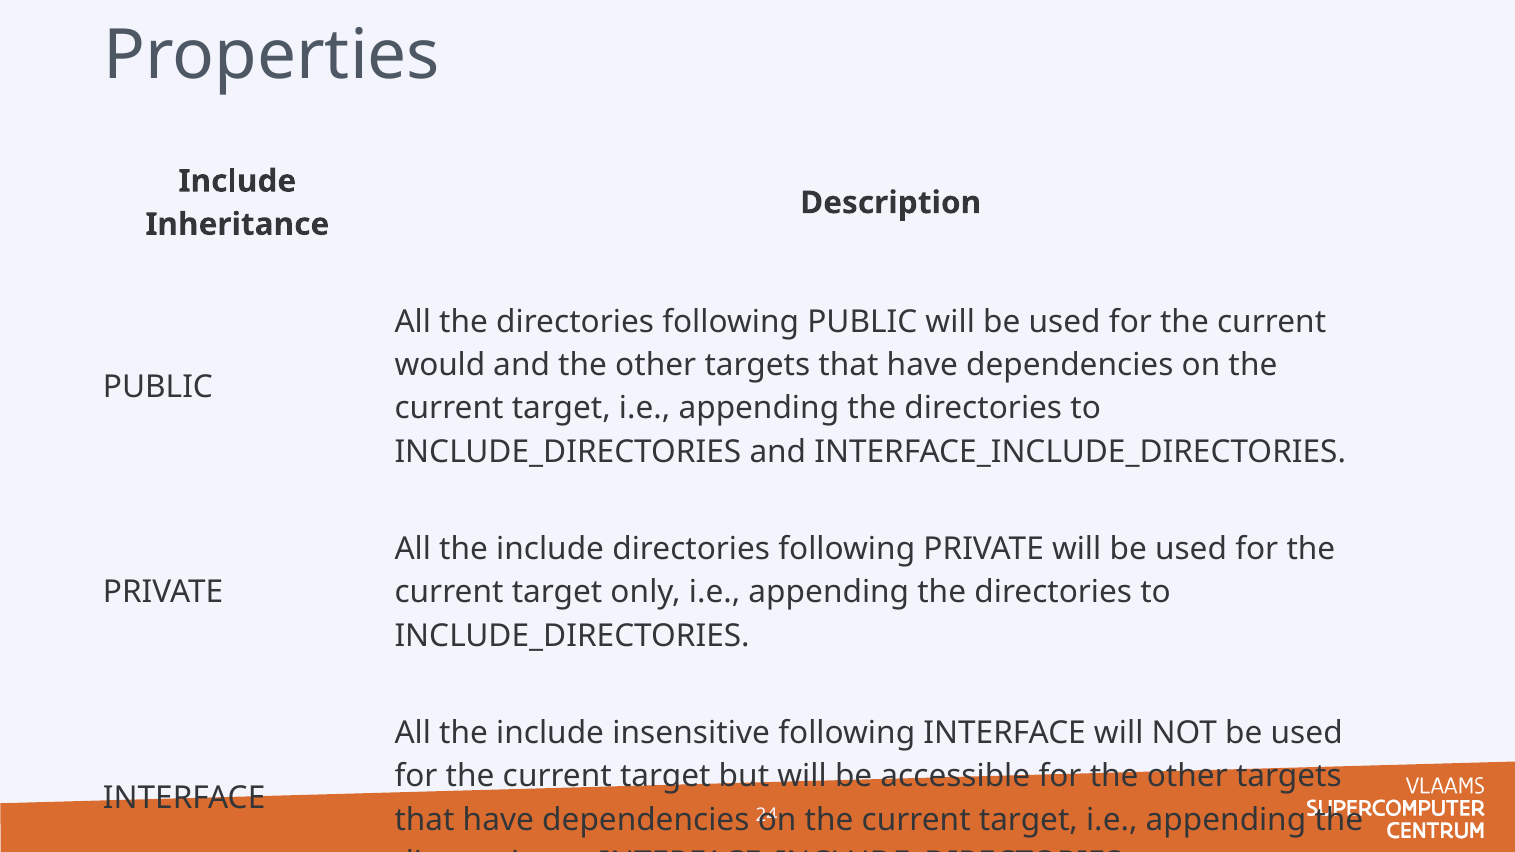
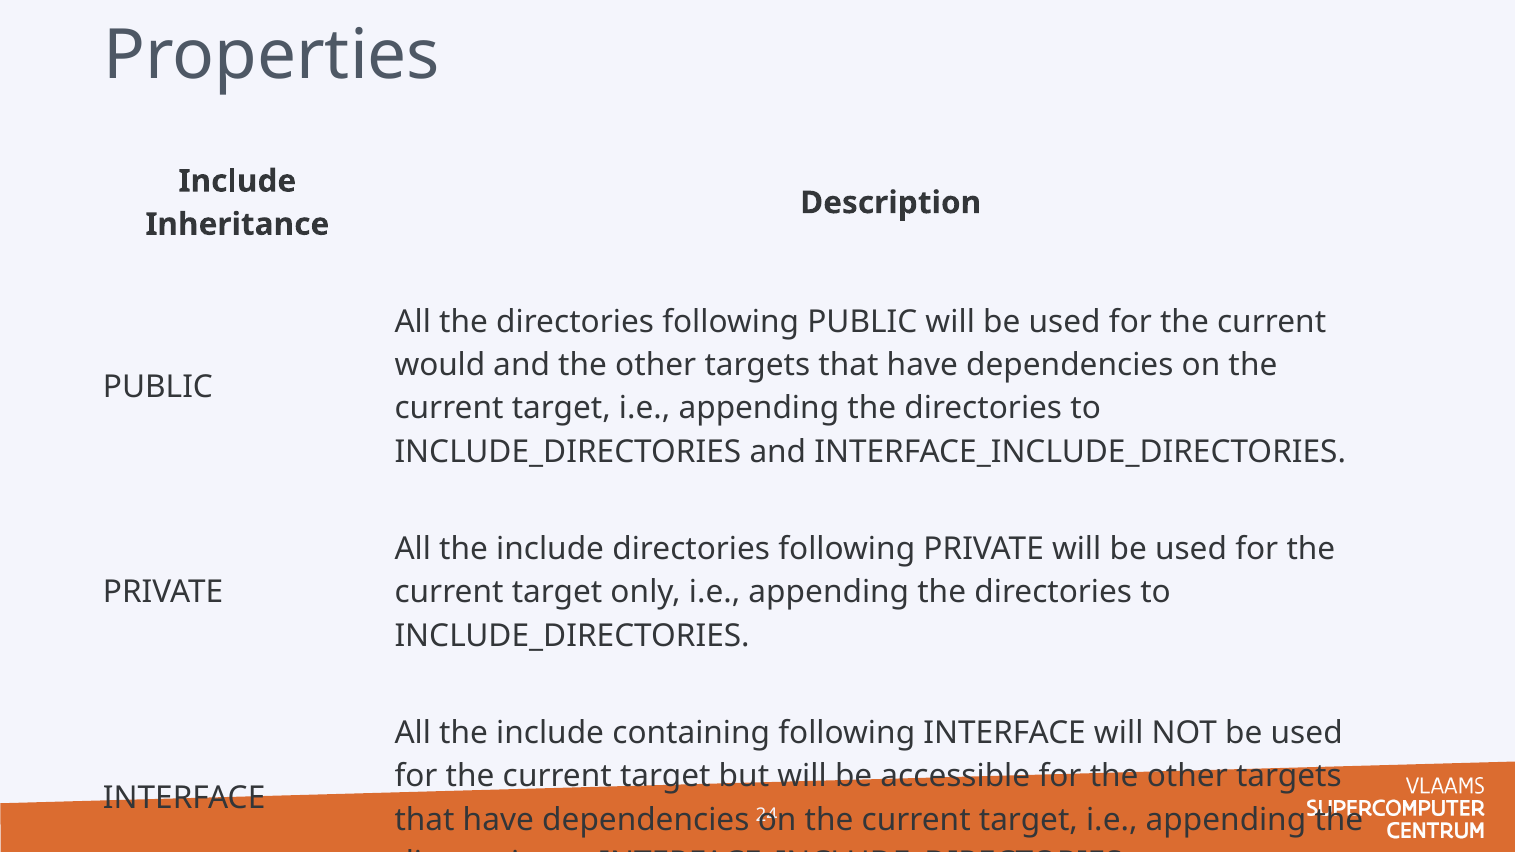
insensitive: insensitive -> containing (691, 734)
